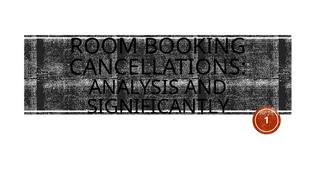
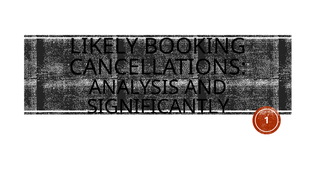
ROOM: ROOM -> LIKELY (104, 47)
